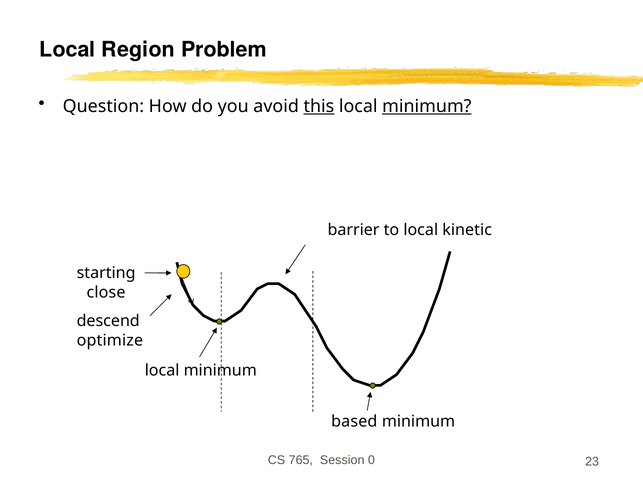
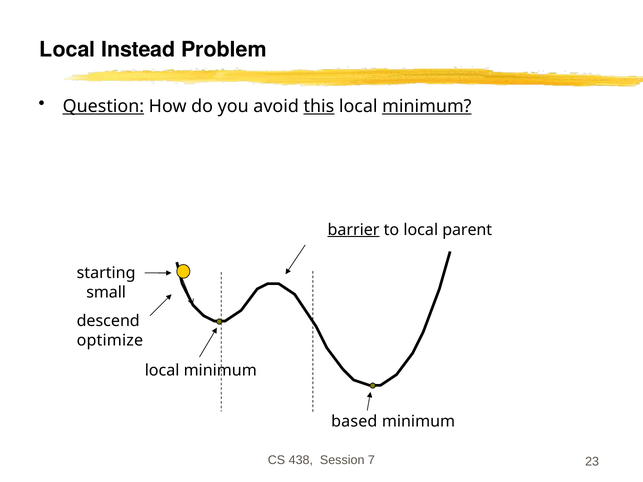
Region: Region -> Instead (138, 50)
Question underline: none -> present (103, 106)
barrier underline: none -> present (354, 230)
kinetic: kinetic -> parent (467, 230)
close: close -> small (106, 292)
765: 765 -> 438 (301, 460)
0: 0 -> 7 (371, 460)
